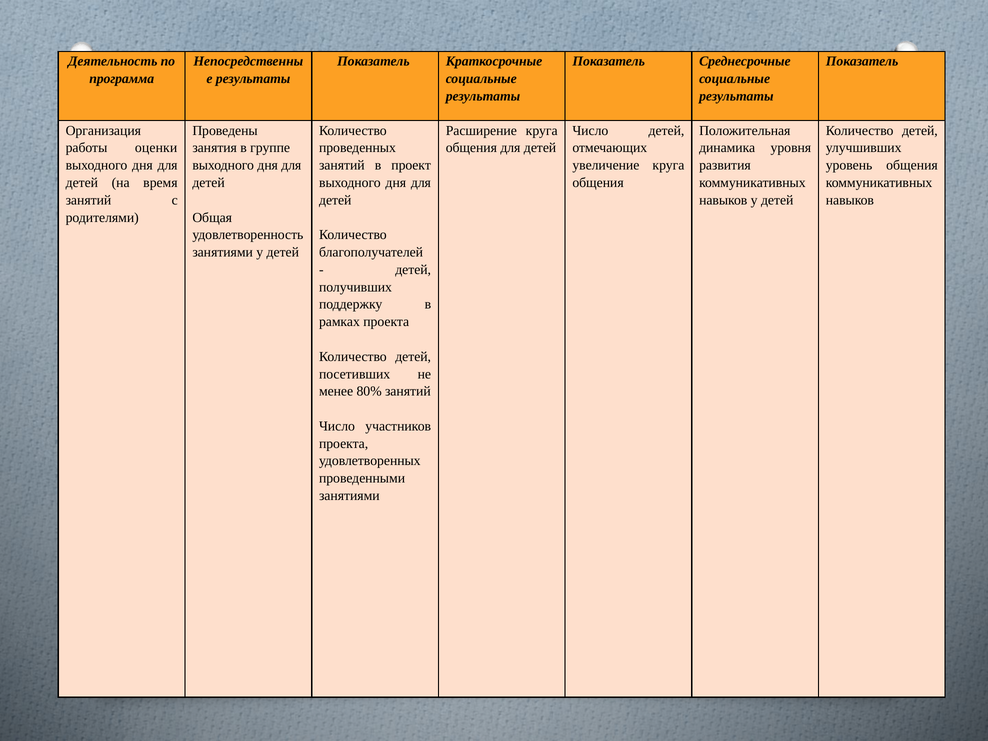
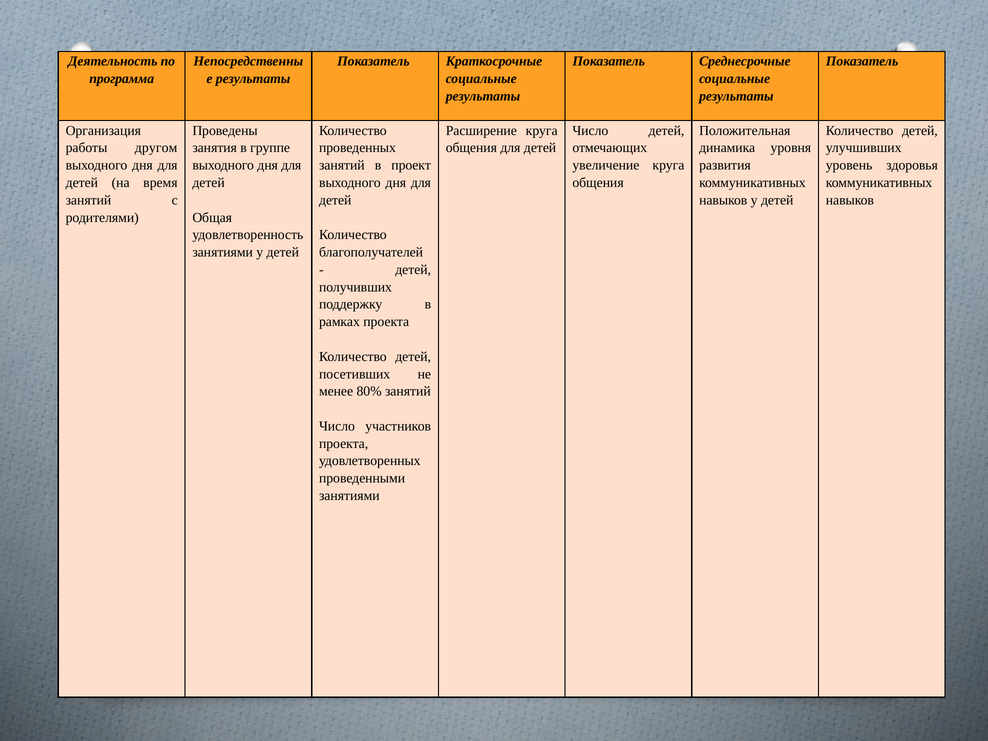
оценки: оценки -> другом (156, 148)
уровень общения: общения -> здоровья (912, 165)
